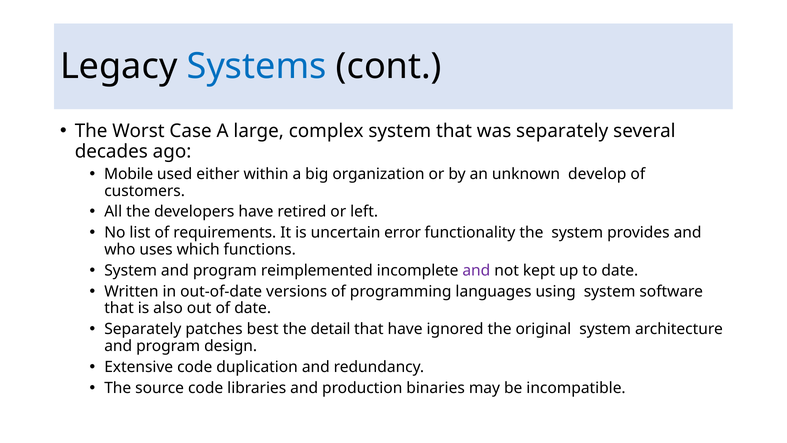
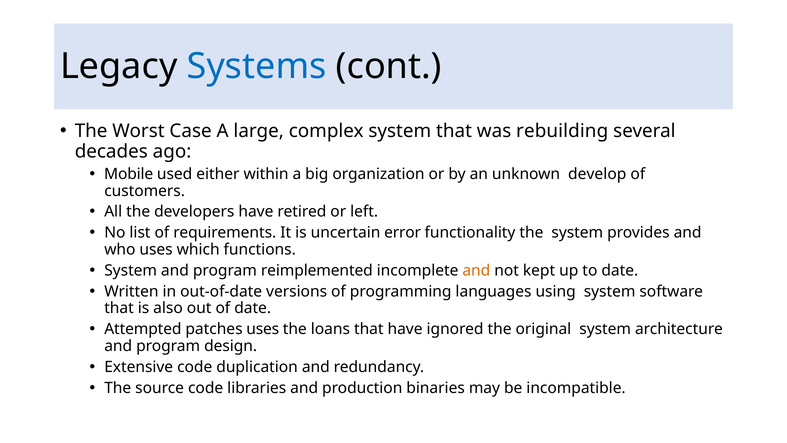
was separately: separately -> rebuilding (562, 131)
and colour: purple -> orange (476, 270)
Separately: Separately -> Attempted (143, 329)
patches best: best -> uses (263, 329)
detail: detail -> loans (330, 329)
